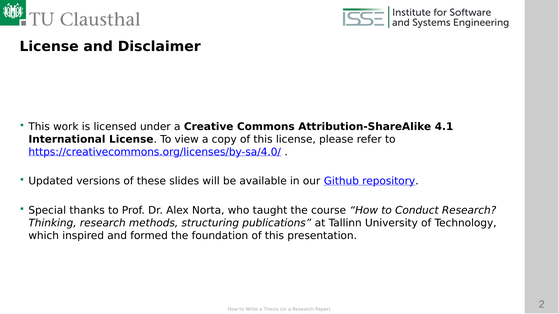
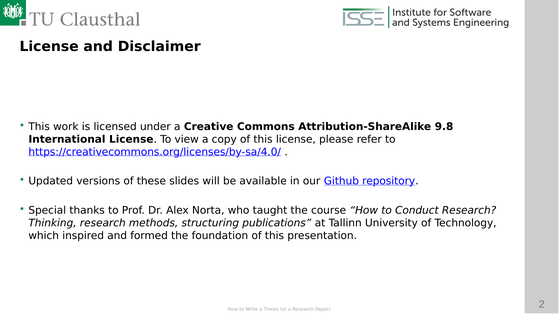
4.1: 4.1 -> 9.8 (444, 127)
